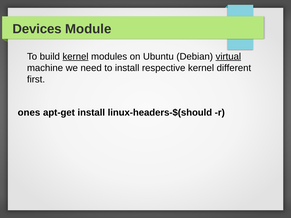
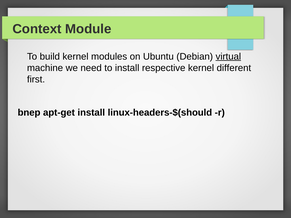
Devices: Devices -> Context (37, 29)
kernel underline: present -> none (75, 57)
ones: ones -> bnep (29, 113)
